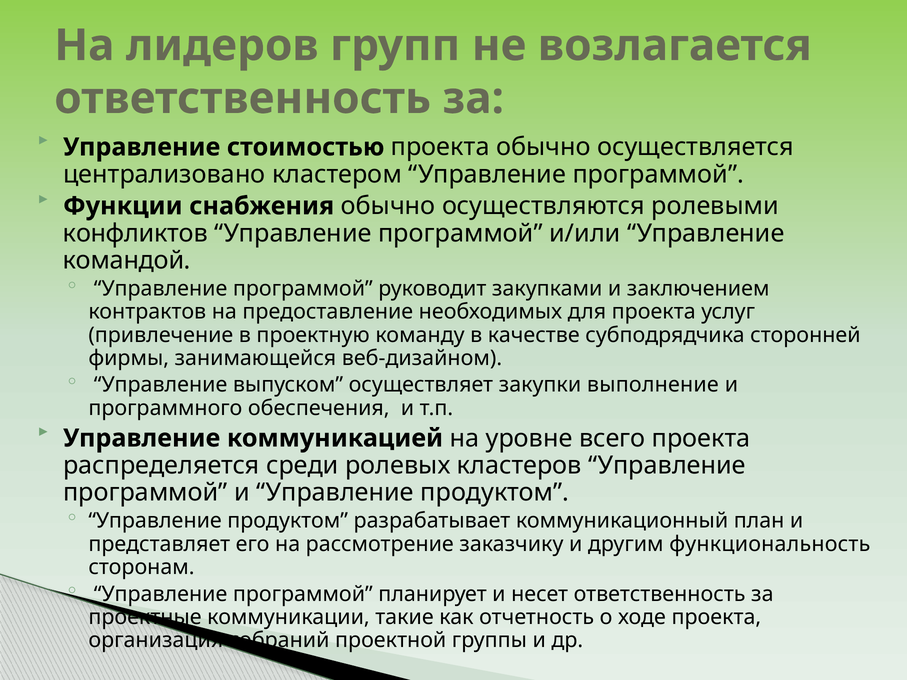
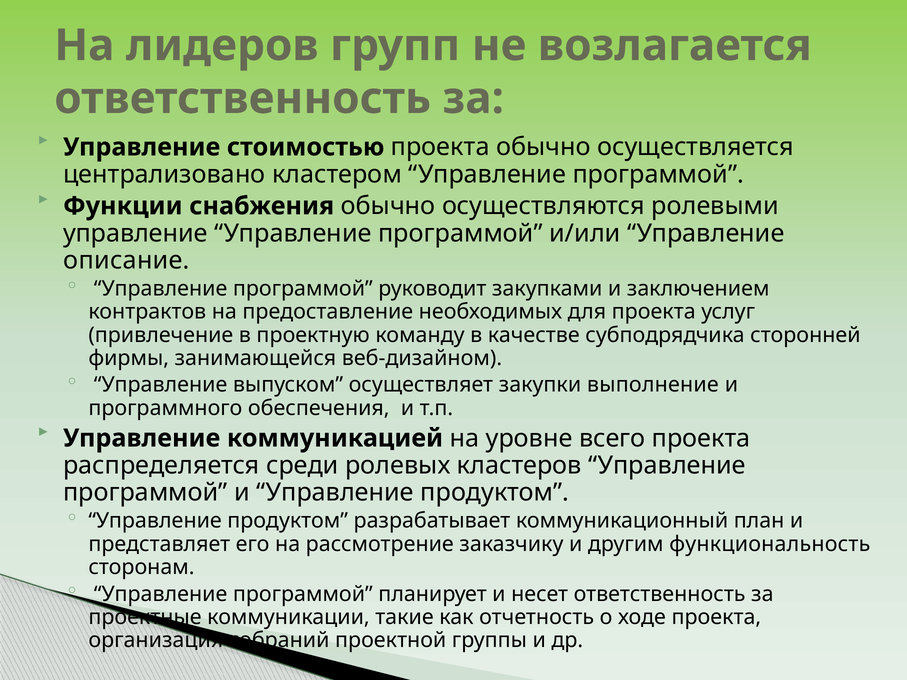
конфликтов: конфликтов -> управление (135, 233)
командой: командой -> описание (127, 261)
